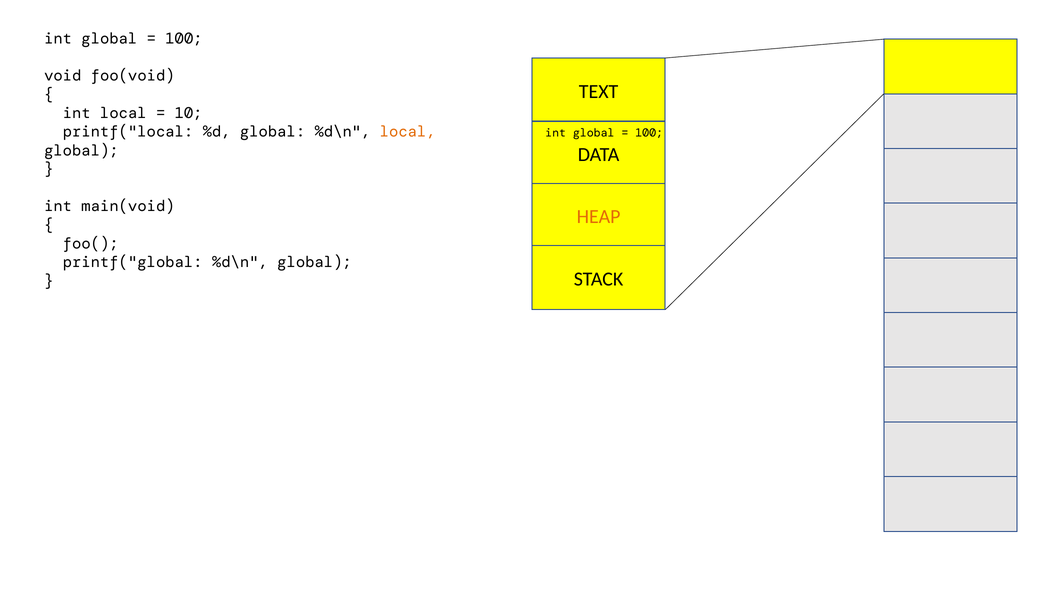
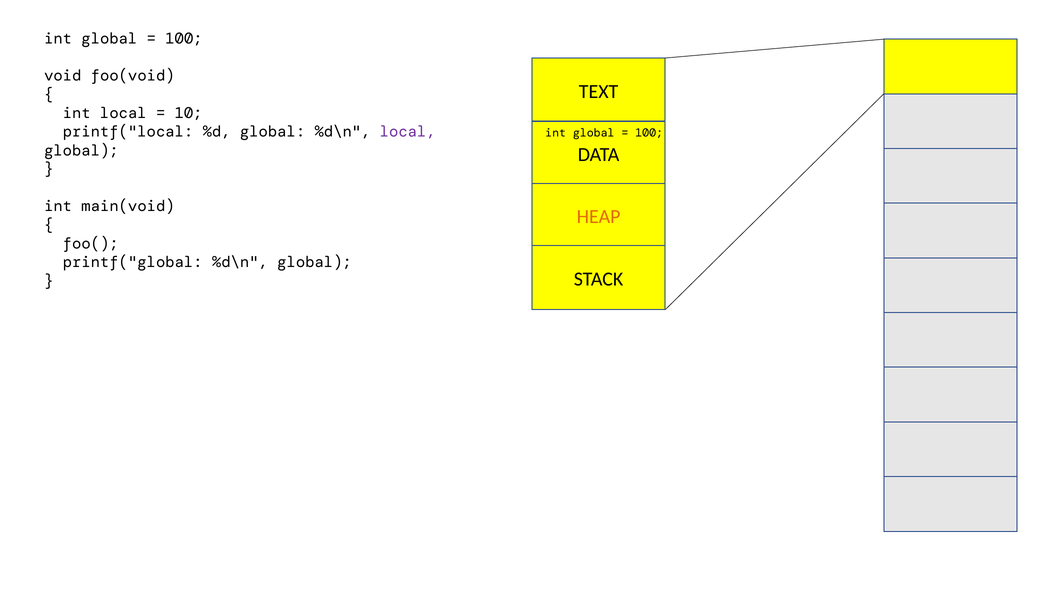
local colour: orange -> purple (408, 132)
